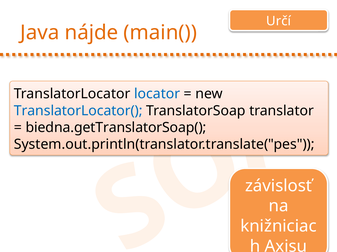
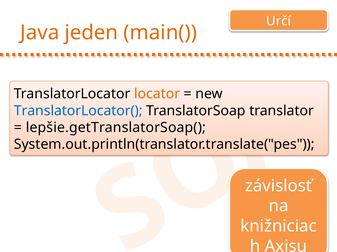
nájde: nájde -> jeden (91, 33)
locator colour: blue -> orange (157, 94)
biedna.getTranslatorSoap(: biedna.getTranslatorSoap( -> lepšie.getTranslatorSoap( (116, 128)
